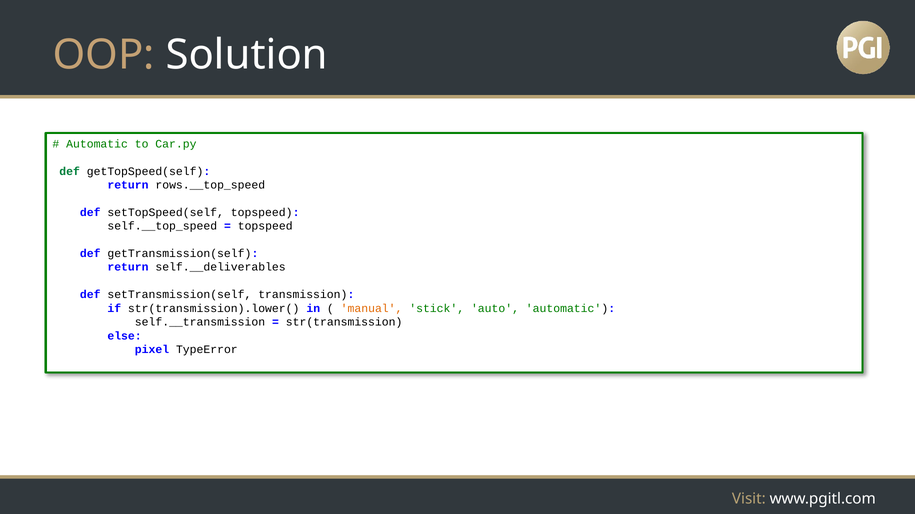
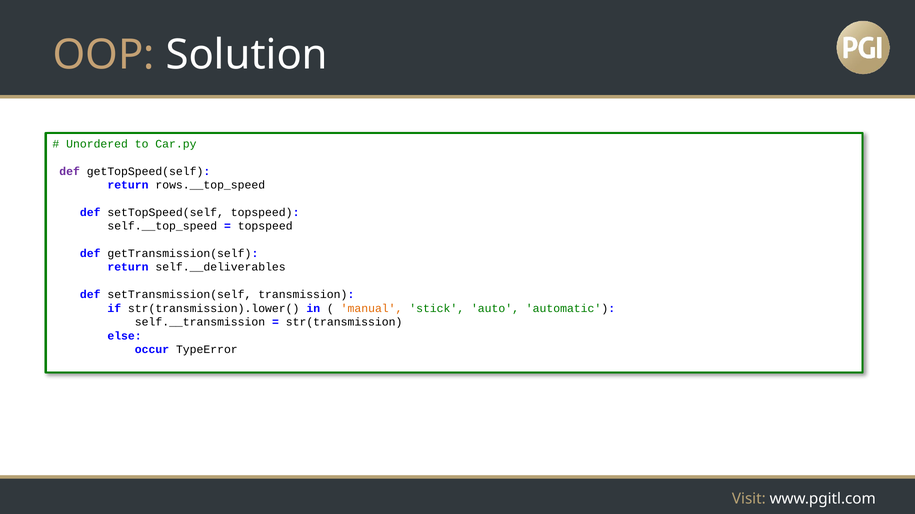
Automatic: Automatic -> Unordered (97, 144)
def colour: green -> purple (70, 171)
pixel: pixel -> occur (152, 350)
